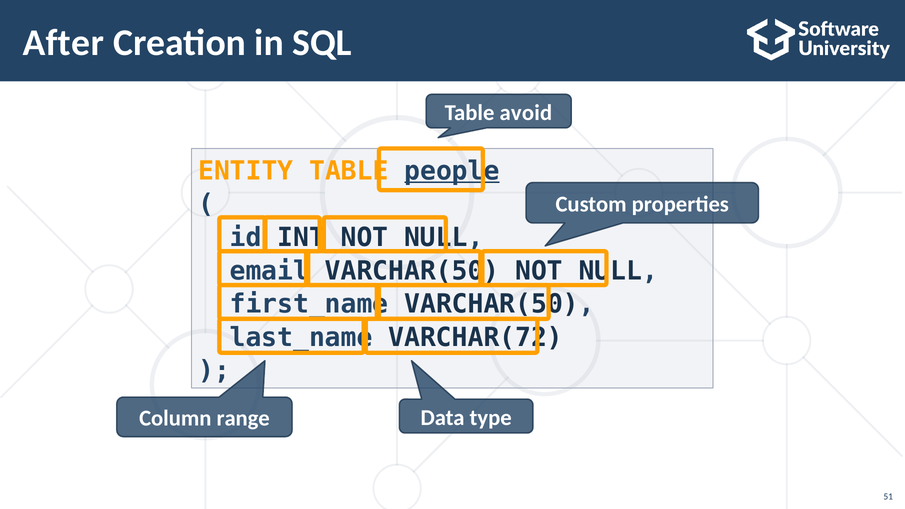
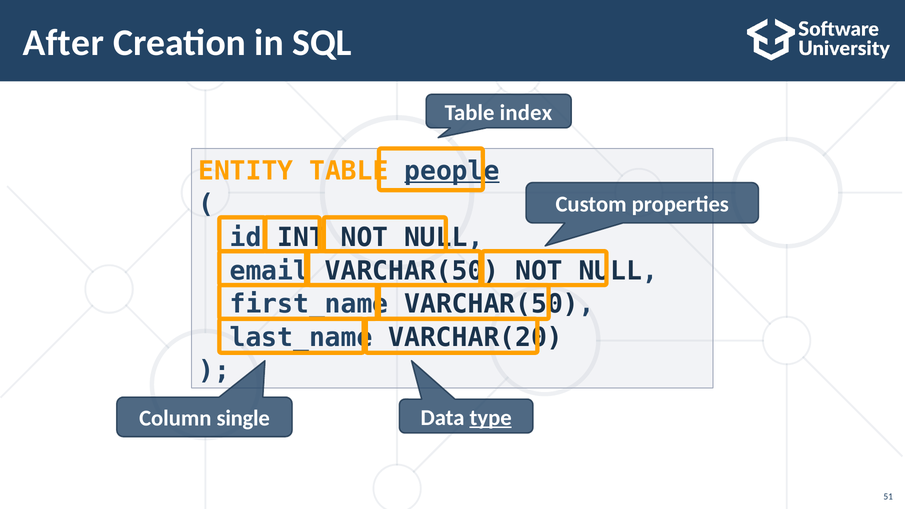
avoid: avoid -> index (526, 113)
VARCHAR(72: VARCHAR(72 -> VARCHAR(20 (476, 337)
range: range -> single (243, 419)
type underline: none -> present (491, 418)
